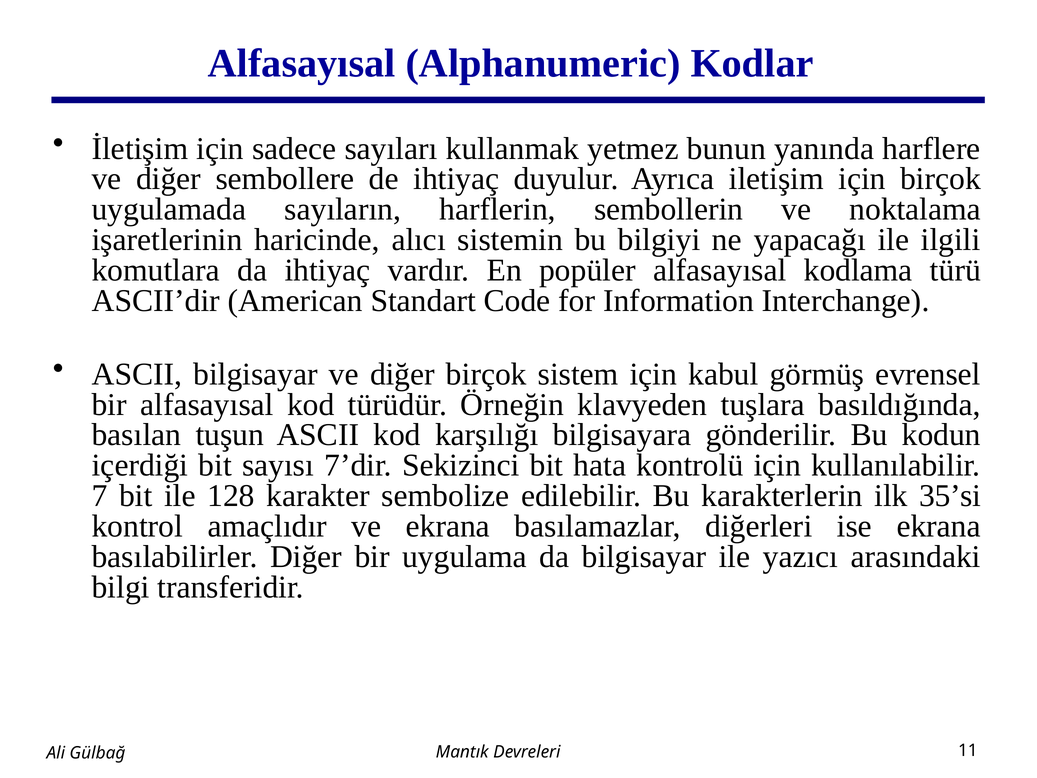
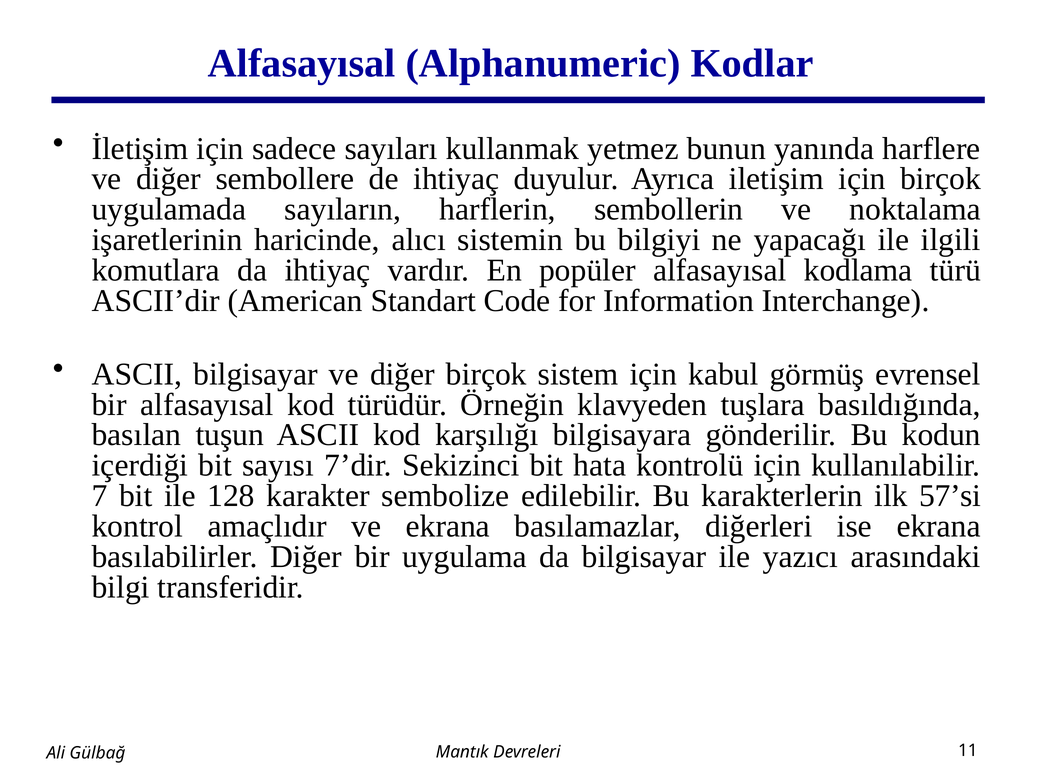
35’si: 35’si -> 57’si (950, 496)
